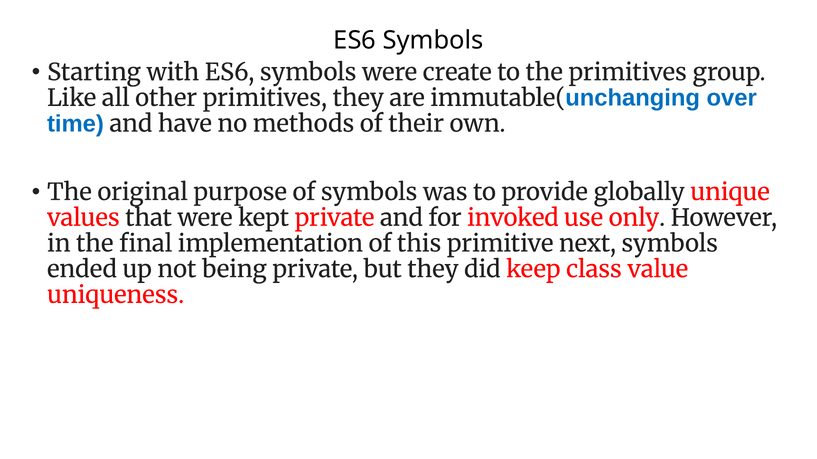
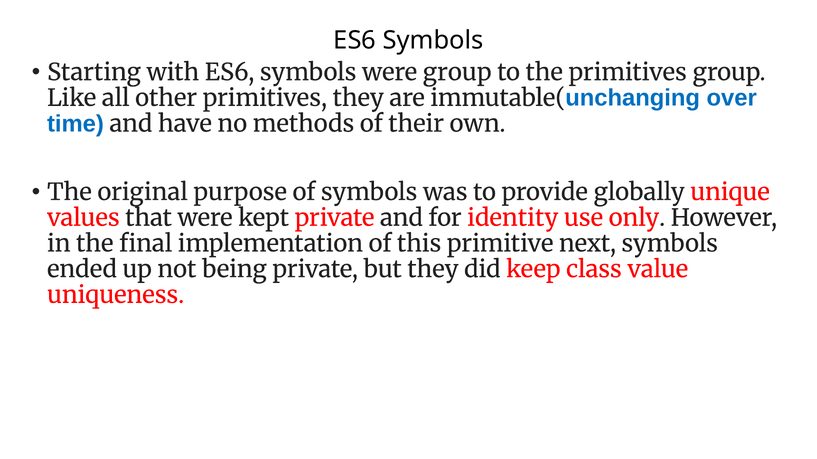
were create: create -> group (457, 72)
invoked: invoked -> identity (513, 218)
